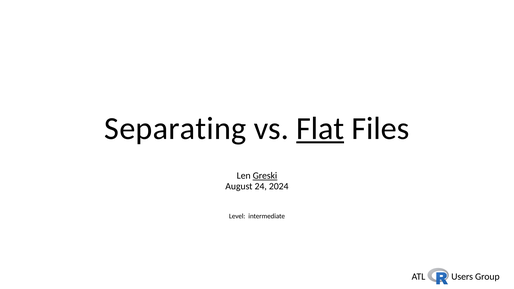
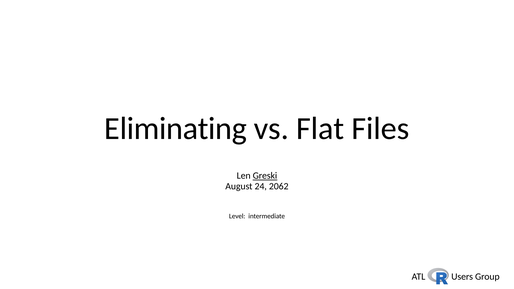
Separating: Separating -> Eliminating (176, 128)
Flat underline: present -> none (320, 128)
2024: 2024 -> 2062 (279, 186)
